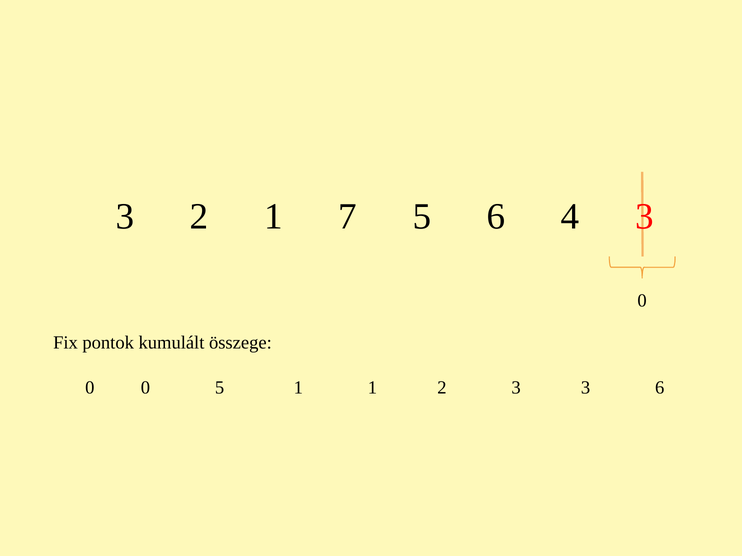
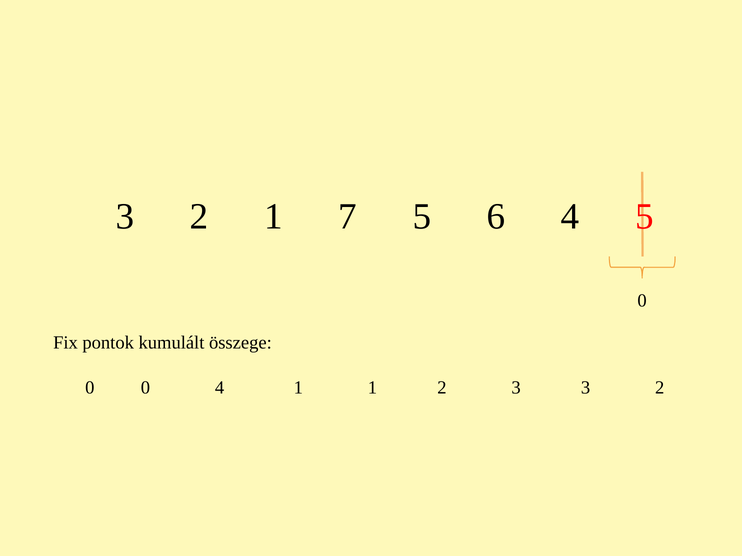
4 3: 3 -> 5 (644, 217)
0 5: 5 -> 4 (220, 388)
3 3 6: 6 -> 2 (660, 388)
